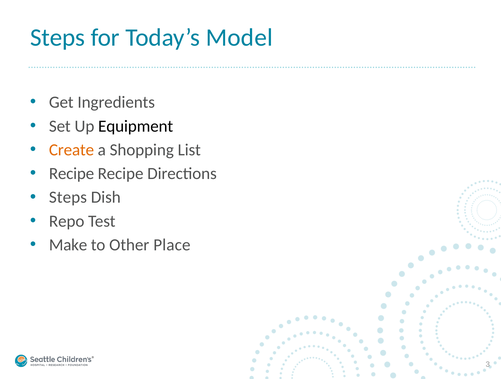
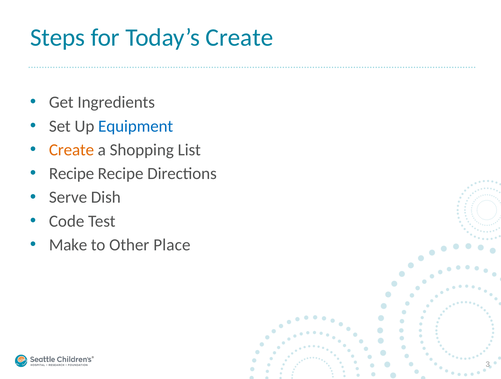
Today’s Model: Model -> Create (239, 38)
Equipment colour: black -> blue (136, 126)
Steps: Steps -> Serve (68, 197)
Repo: Repo -> Code (67, 221)
